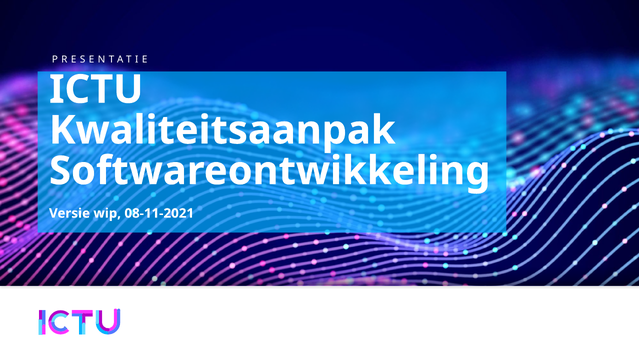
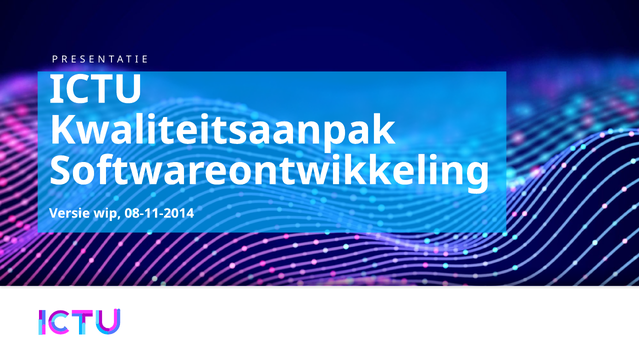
08-11-2021: 08-11-2021 -> 08-11-2014 (159, 214)
